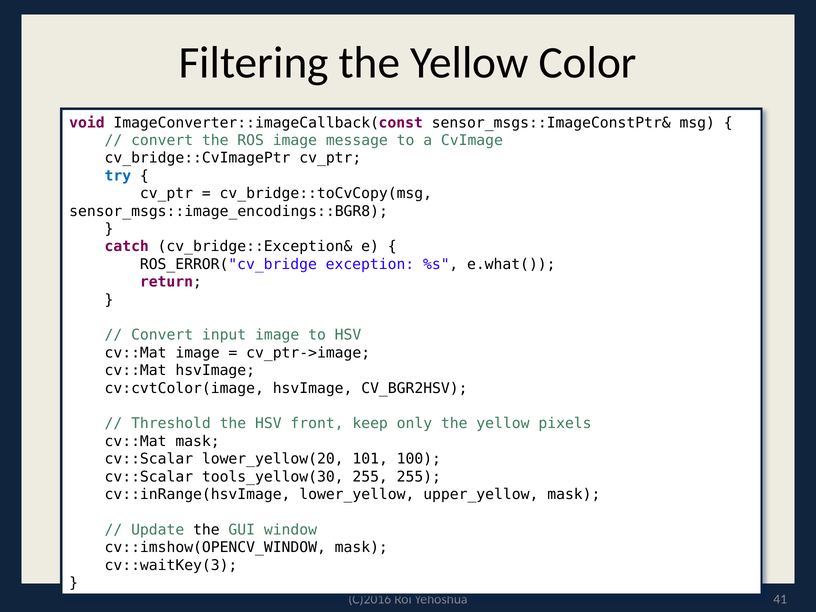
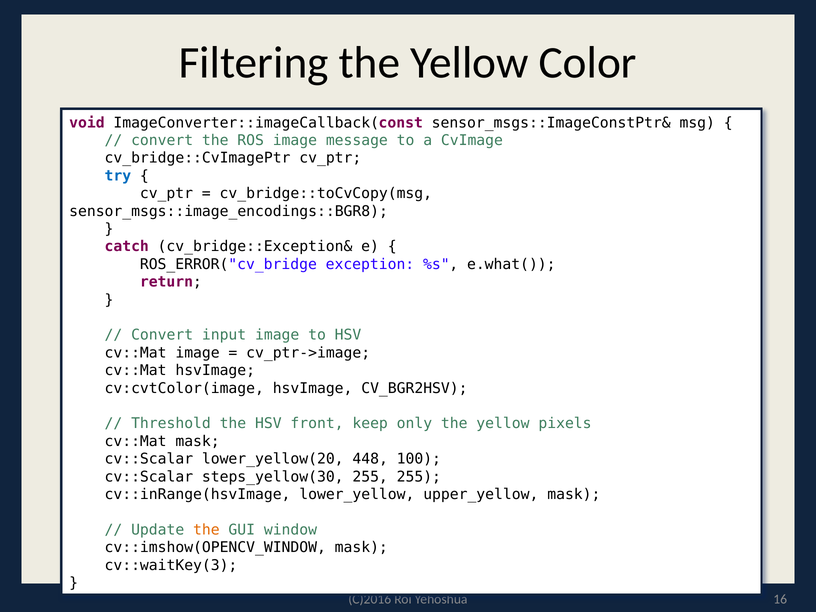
101: 101 -> 448 (370, 459)
tools_yellow(30: tools_yellow(30 -> steps_yellow(30 (273, 477)
the colour: black -> orange (206, 530)
41: 41 -> 16 (780, 599)
